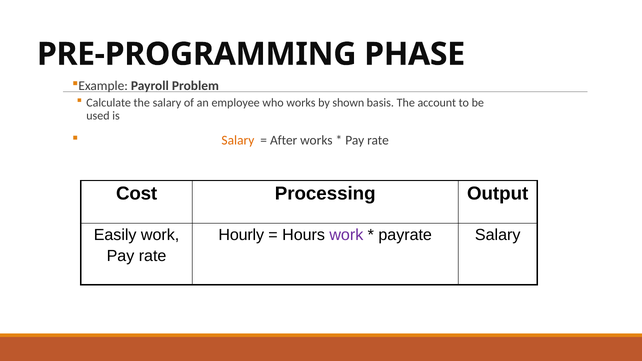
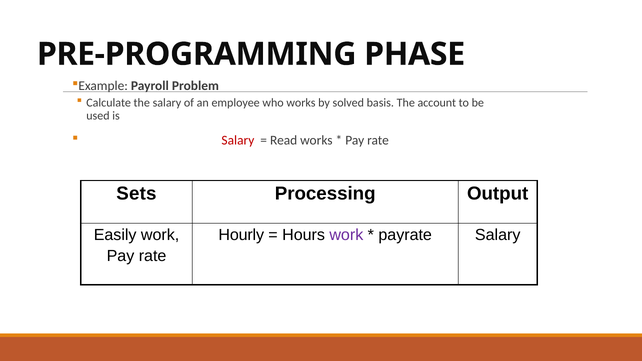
shown: shown -> solved (348, 103)
Salary colour: orange -> red (238, 141)
After: After -> Read (284, 141)
Cost: Cost -> Sets (136, 194)
